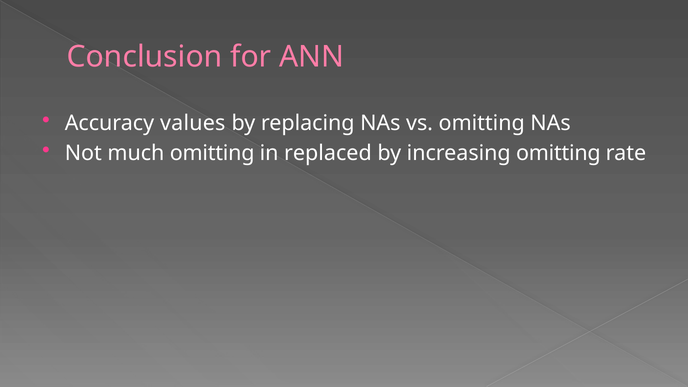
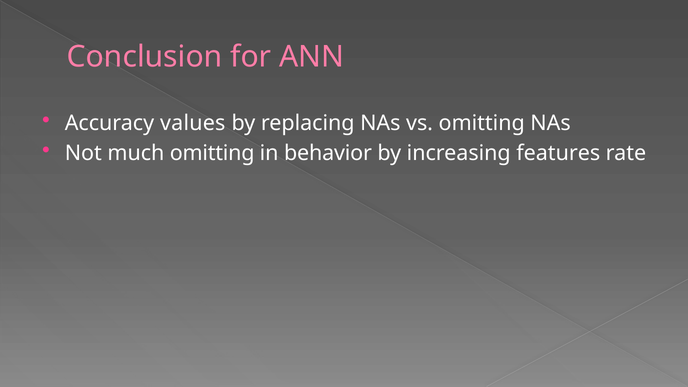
replaced: replaced -> behavior (328, 153)
increasing omitting: omitting -> features (558, 153)
